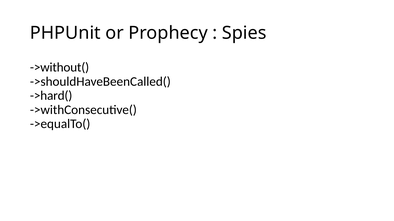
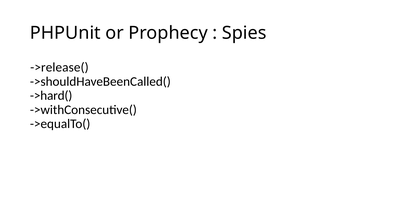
->without(: ->without( -> ->release( (59, 67)
